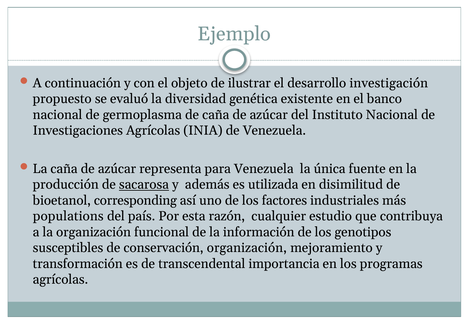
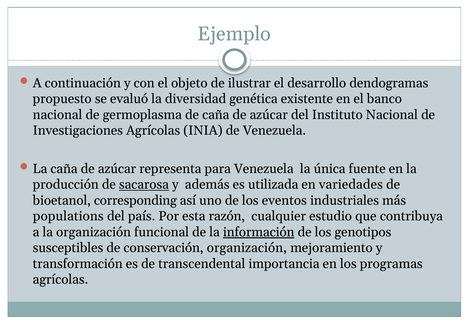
investigación: investigación -> dendogramas (389, 83)
disimilitud: disimilitud -> variedades (351, 185)
factores: factores -> eventos (284, 201)
información underline: none -> present (259, 233)
